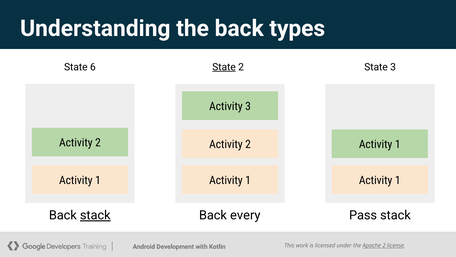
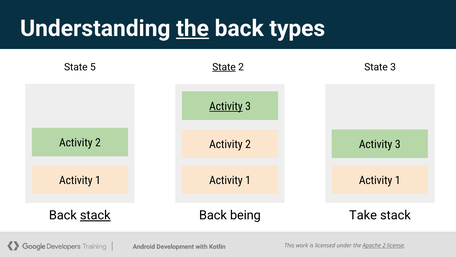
the underline: none -> present (193, 28)
6: 6 -> 5 (93, 67)
Activity underline: none -> present (226, 106)
1: 1 -> 3 (398, 144)
every: every -> being (245, 215)
Pass: Pass -> Take (363, 215)
